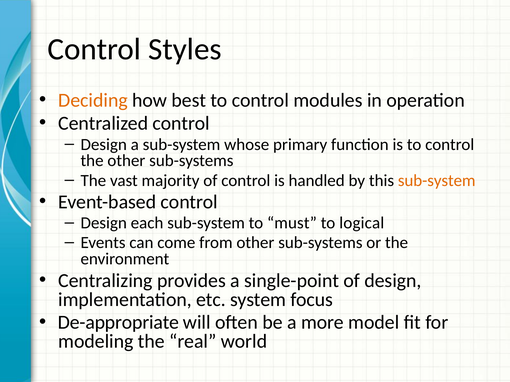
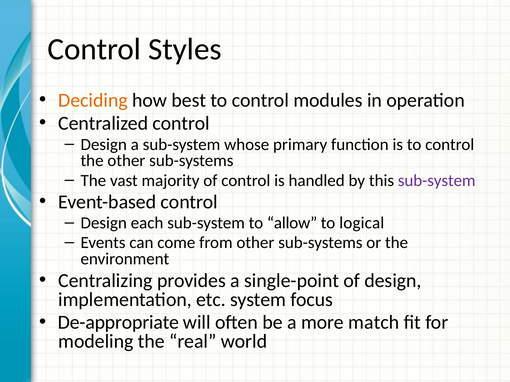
sub-system colour: orange -> purple (437, 181)
must: must -> allow (292, 223)
model: model -> match (374, 323)
